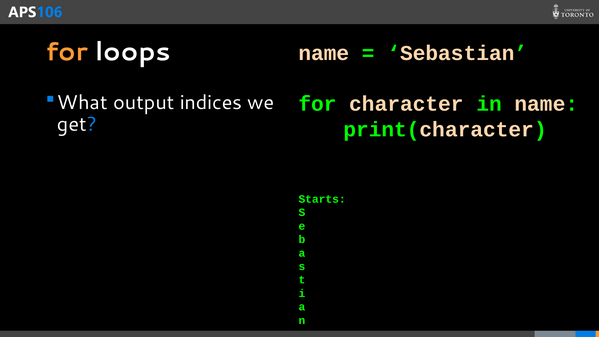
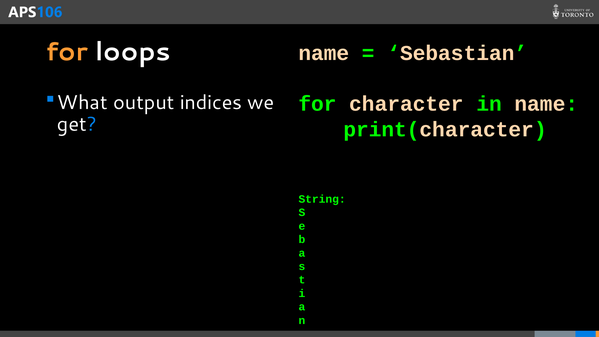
Starts: Starts -> String (322, 199)
